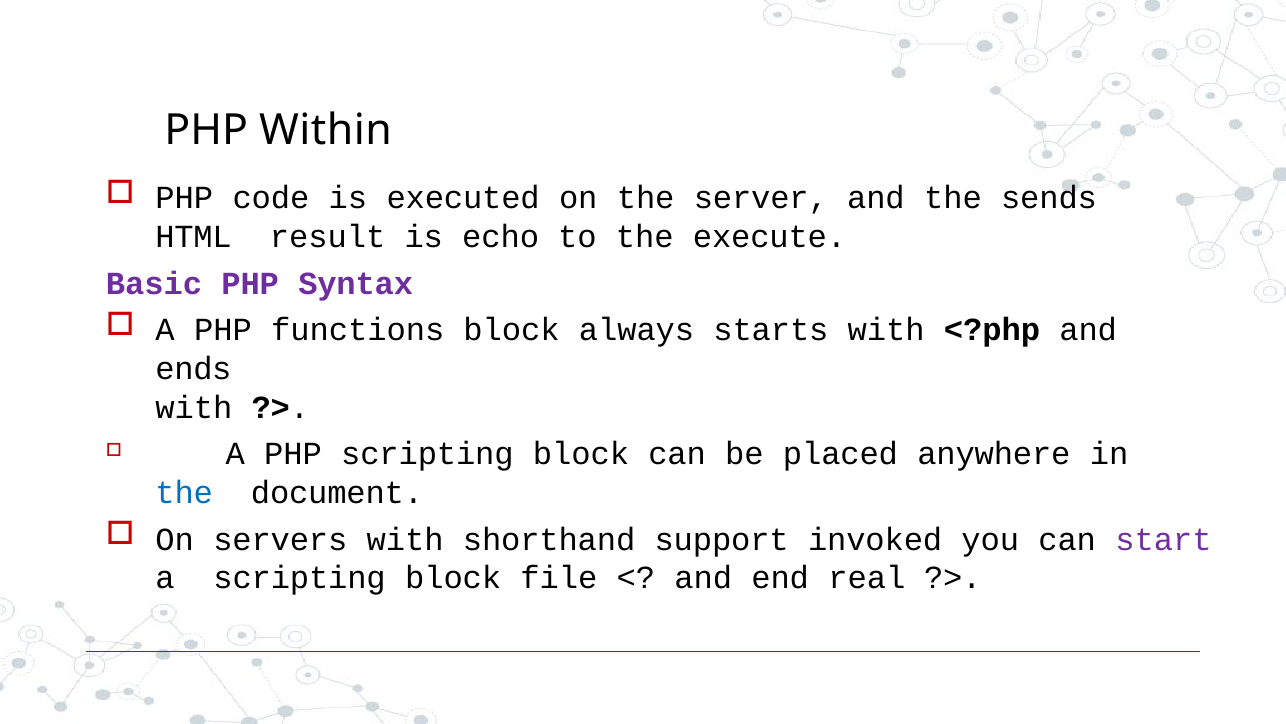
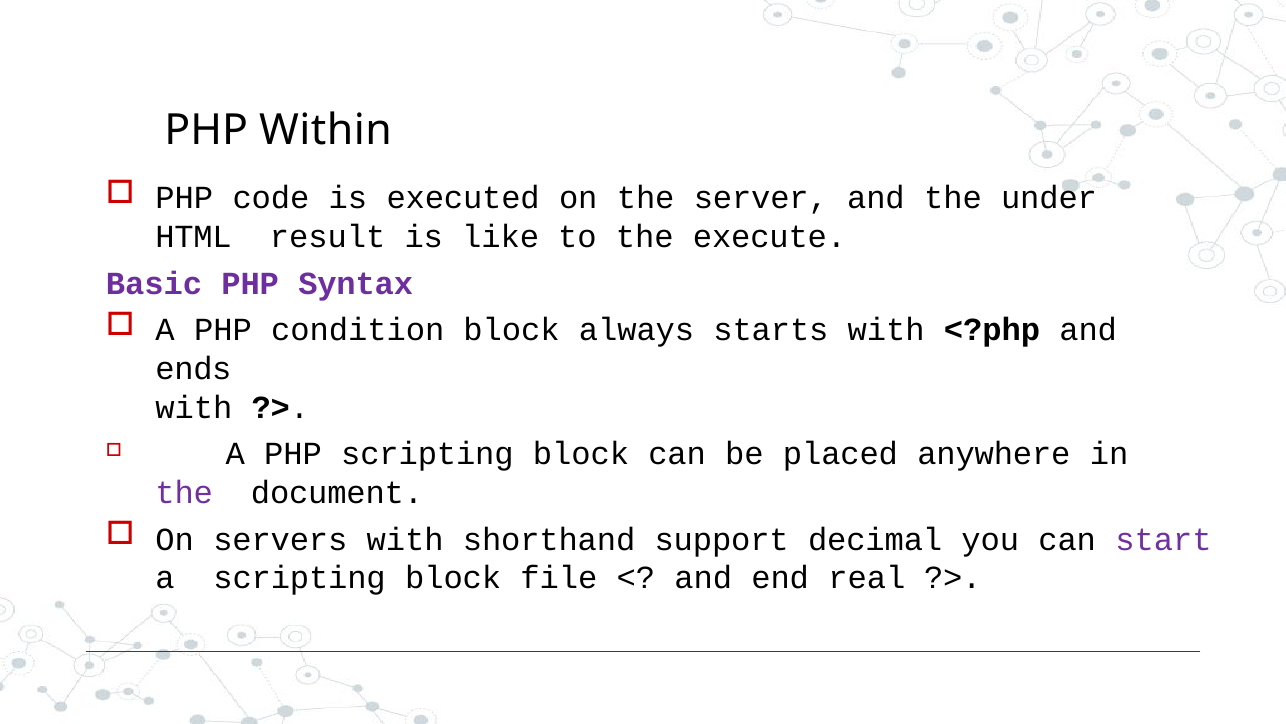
sends: sends -> under (1049, 198)
echo: echo -> like (501, 237)
functions: functions -> condition (358, 330)
the colour: blue -> purple (184, 492)
invoked: invoked -> decimal (875, 539)
